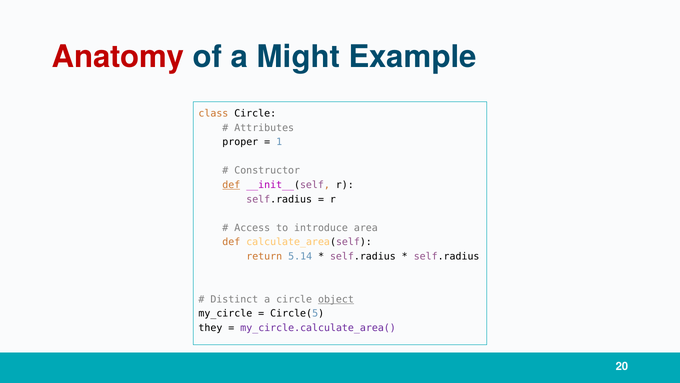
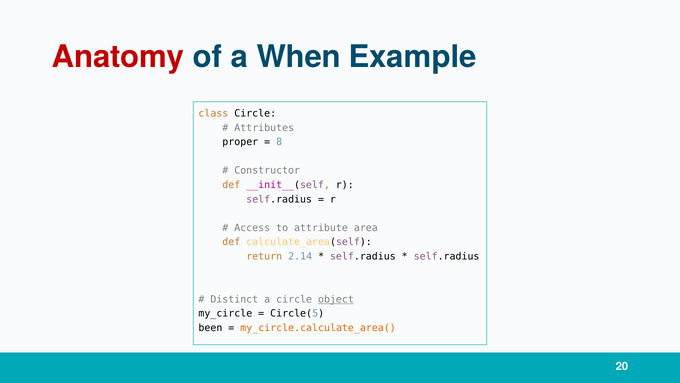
Might: Might -> When (299, 57)
1: 1 -> 8 (279, 142)
def underline: present -> none (231, 185)
introduce: introduce -> attribute (321, 228)
5.14: 5.14 -> 2.14 (300, 256)
they: they -> been (210, 328)
my_circle.calculate_area( colour: purple -> orange (318, 328)
